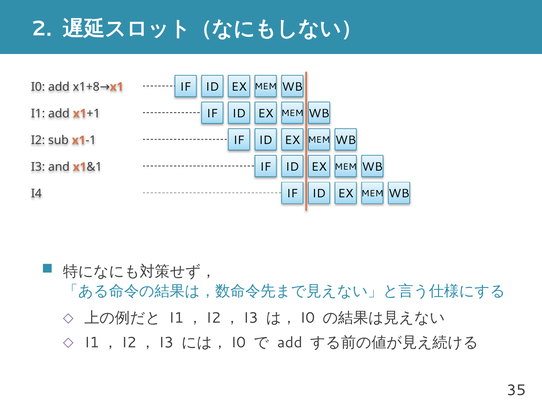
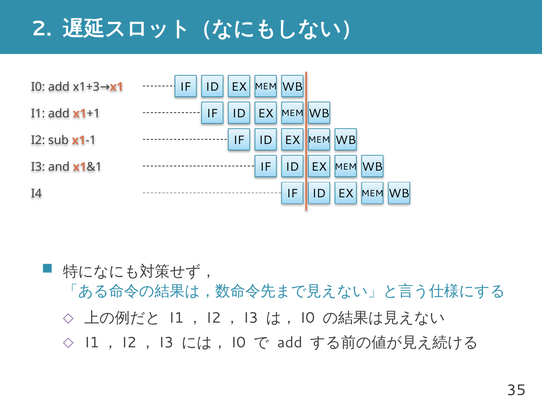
x1+8: x1+8 -> x1+3 (86, 87)
